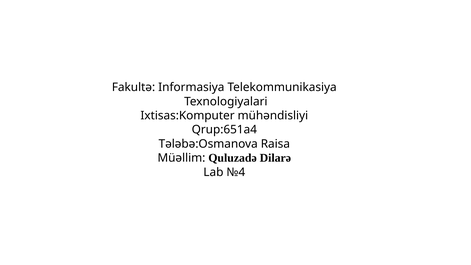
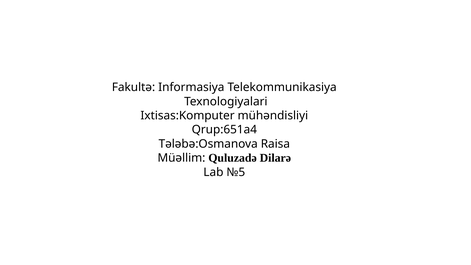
№4: №4 -> №5 (236, 172)
